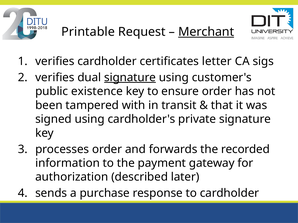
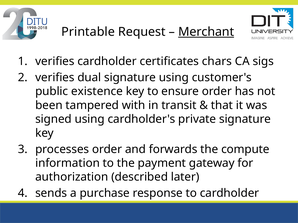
letter: letter -> chars (217, 61)
signature underline: present -> none (130, 78)
recorded: recorded -> compute (245, 150)
